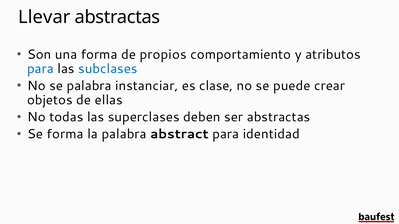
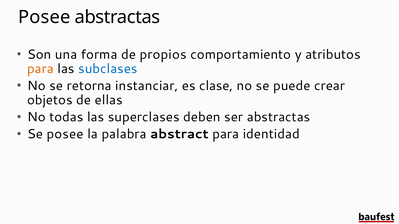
Llevar: Llevar -> Posee (44, 17)
para colour: blue -> orange (40, 69)
se palabra: palabra -> retorna (89, 86)
Se forma: forma -> posee (65, 134)
